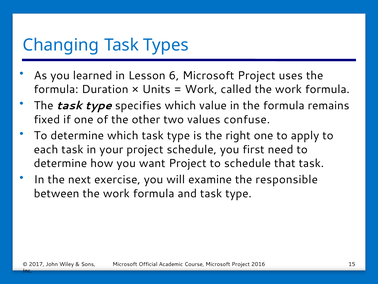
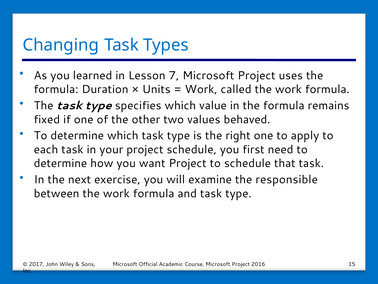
6: 6 -> 7 (174, 75)
confuse: confuse -> behaved (247, 119)
